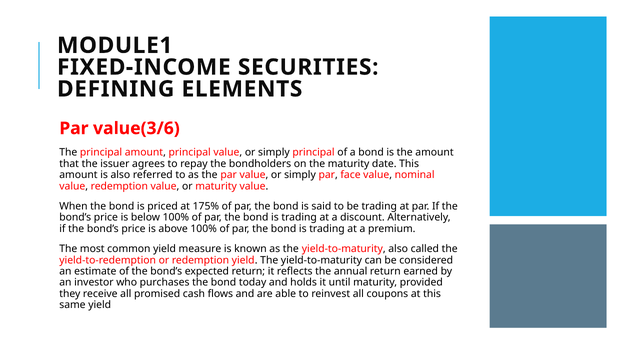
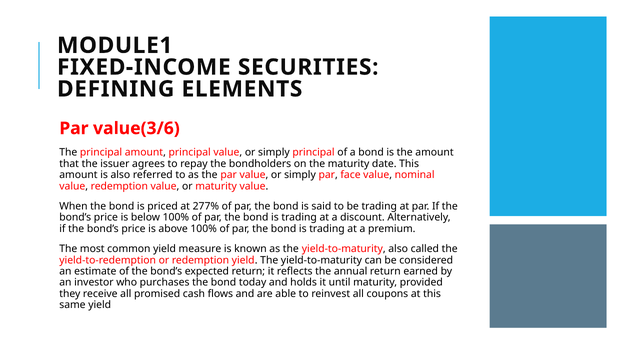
175%: 175% -> 277% (206, 207)
